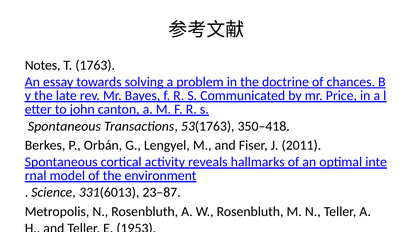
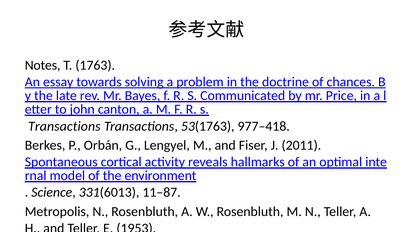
Spontaneous: Spontaneous -> Transactions (64, 126)
350–418: 350–418 -> 977–418 (264, 126)
23–87: 23–87 -> 11–87 (162, 193)
